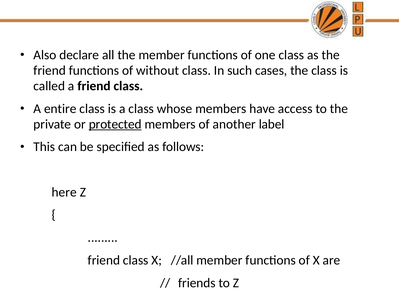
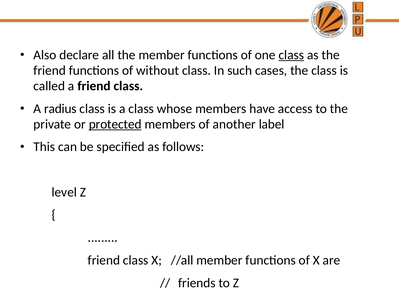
class underline: none -> present (291, 55)
entire: entire -> radius (60, 108)
here: here -> level (64, 192)
